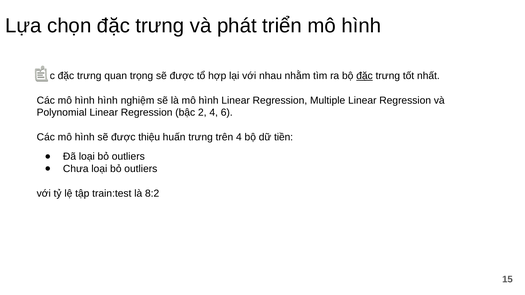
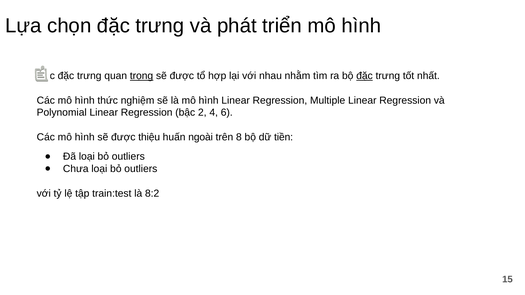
trọng underline: none -> present (142, 76)
hình hình: hình -> thức (108, 100)
huấn trưng: trưng -> ngoài (201, 137)
trên 4: 4 -> 8 (239, 137)
